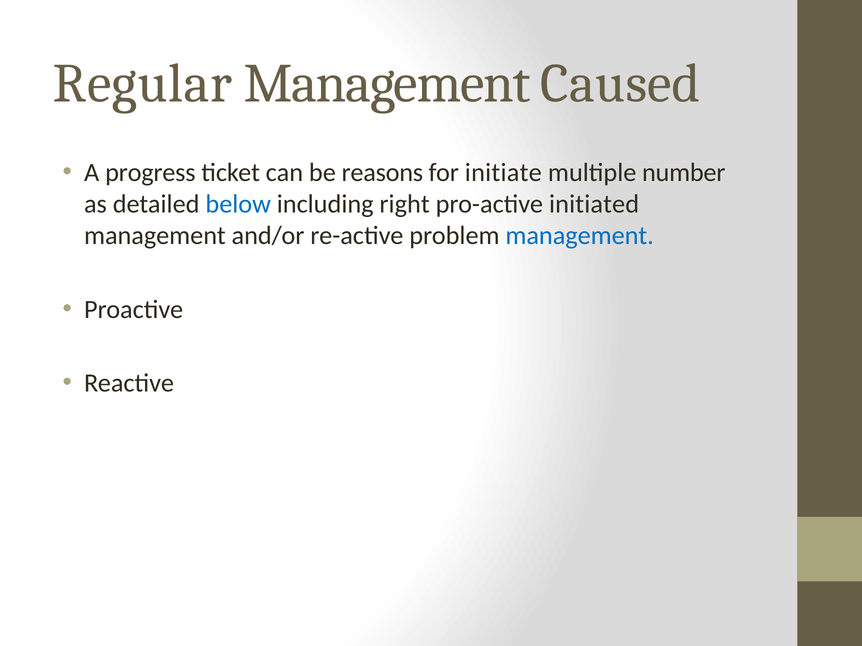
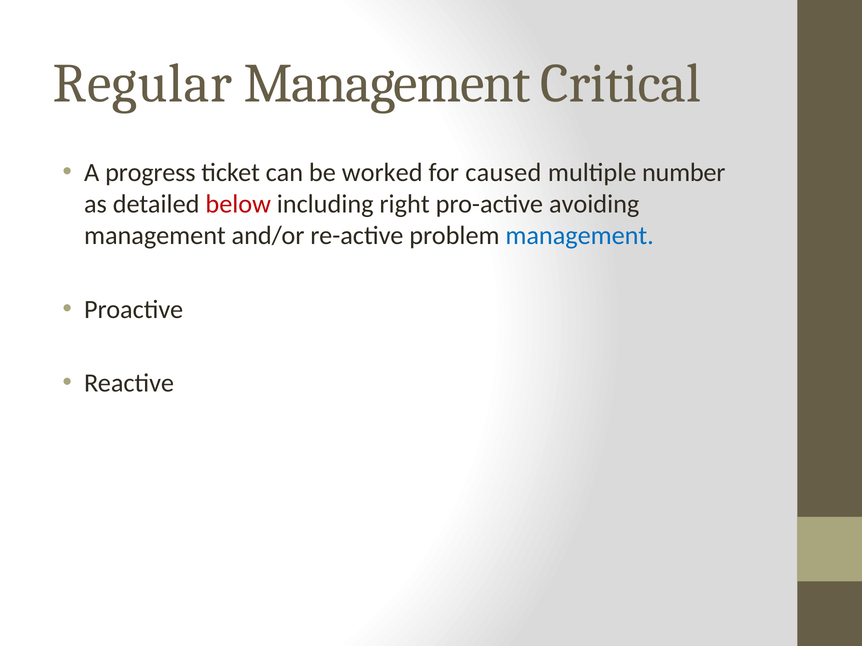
Caused: Caused -> Critical (621, 84)
reasons: reasons -> worked (382, 173)
initiate: initiate -> caused (503, 173)
below colour: blue -> red (238, 204)
initiated: initiated -> avoiding (594, 204)
